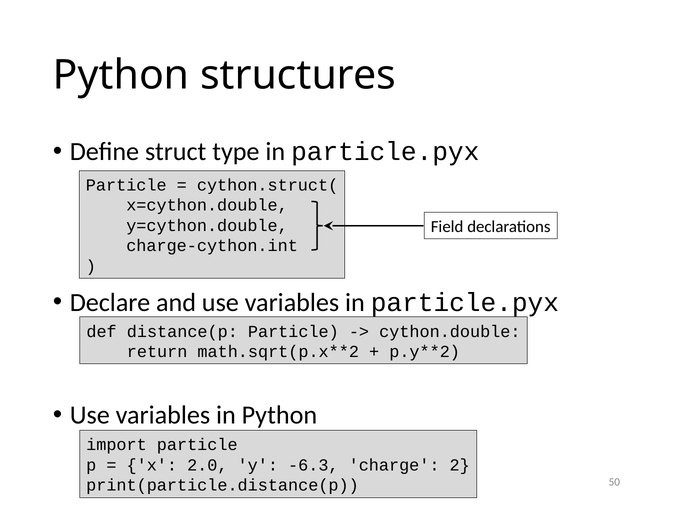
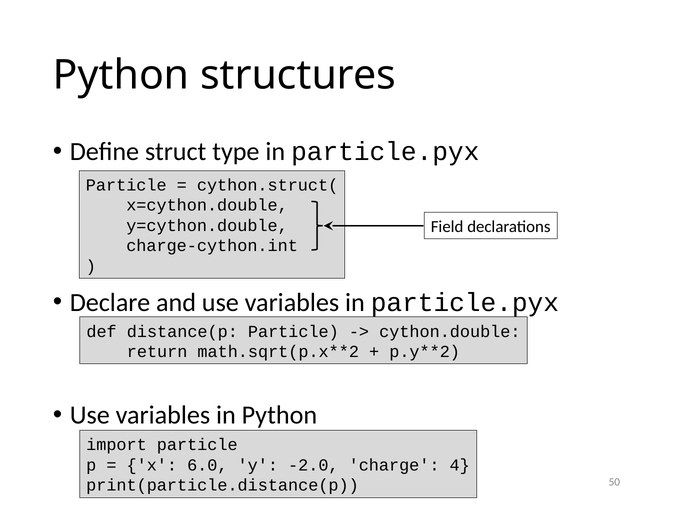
2.0: 2.0 -> 6.0 (207, 465)
-6.3: -6.3 -> -2.0 (313, 465)
2: 2 -> 4 (460, 465)
